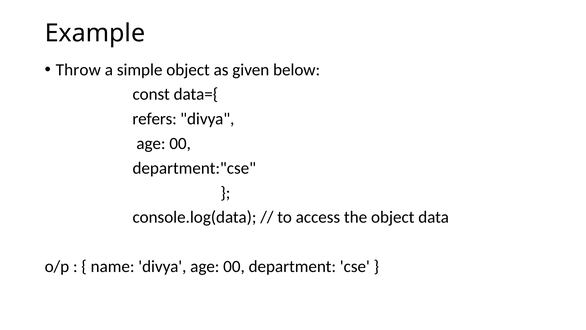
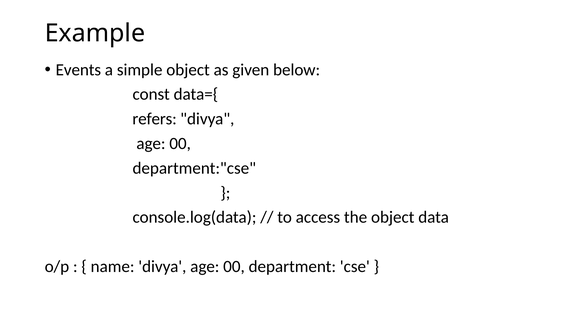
Throw: Throw -> Events (78, 70)
